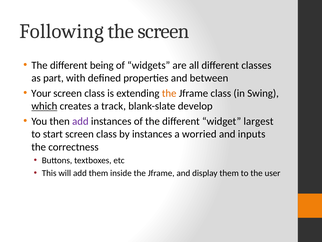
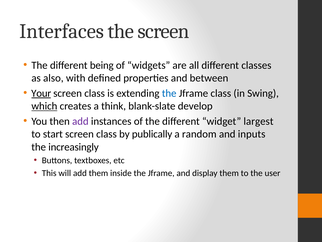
Following: Following -> Interfaces (62, 31)
part: part -> also (53, 78)
Your underline: none -> present (41, 93)
the colour: orange -> blue (169, 93)
track: track -> think (114, 106)
by instances: instances -> publically (152, 134)
worried: worried -> random (199, 134)
correctness: correctness -> increasingly (74, 147)
